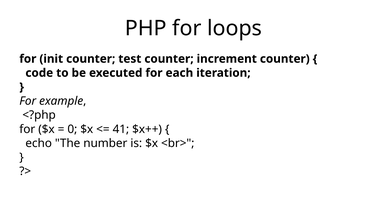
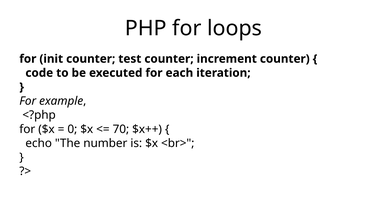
41: 41 -> 70 (121, 129)
